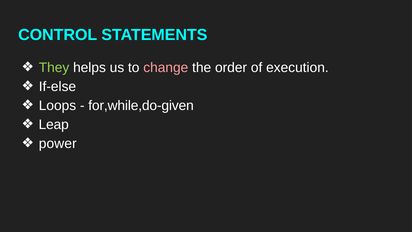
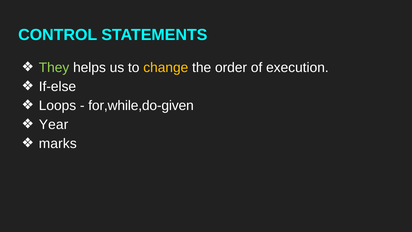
change colour: pink -> yellow (166, 68)
Leap: Leap -> Year (54, 125)
power: power -> marks (58, 143)
